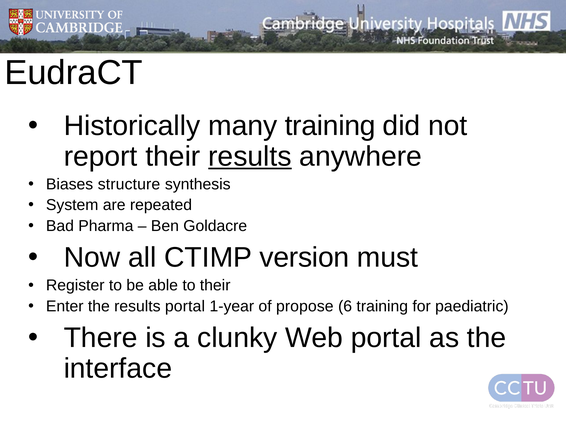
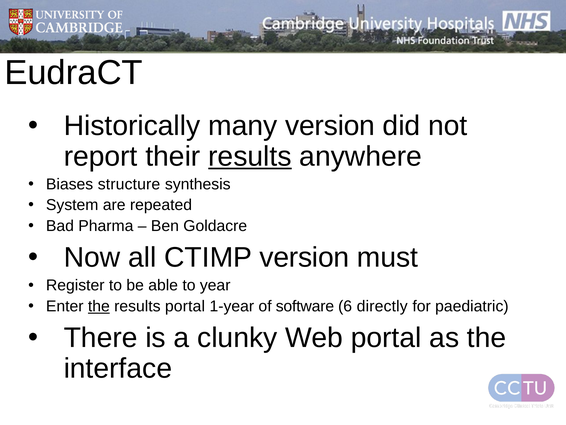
many training: training -> version (330, 126)
to their: their -> year (215, 285)
the underline: none -> present (99, 306)
propose: propose -> software (305, 306)
6 training: training -> directly (382, 306)
